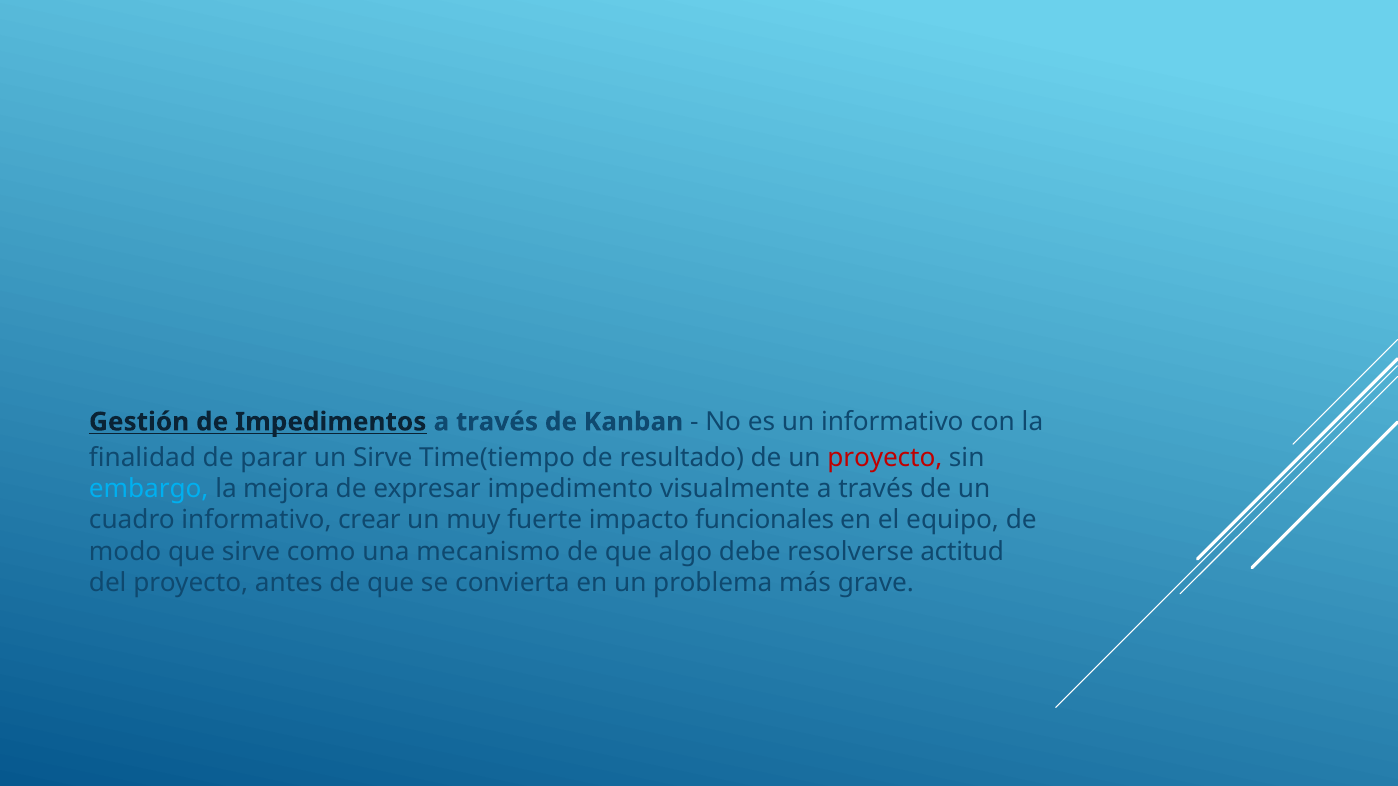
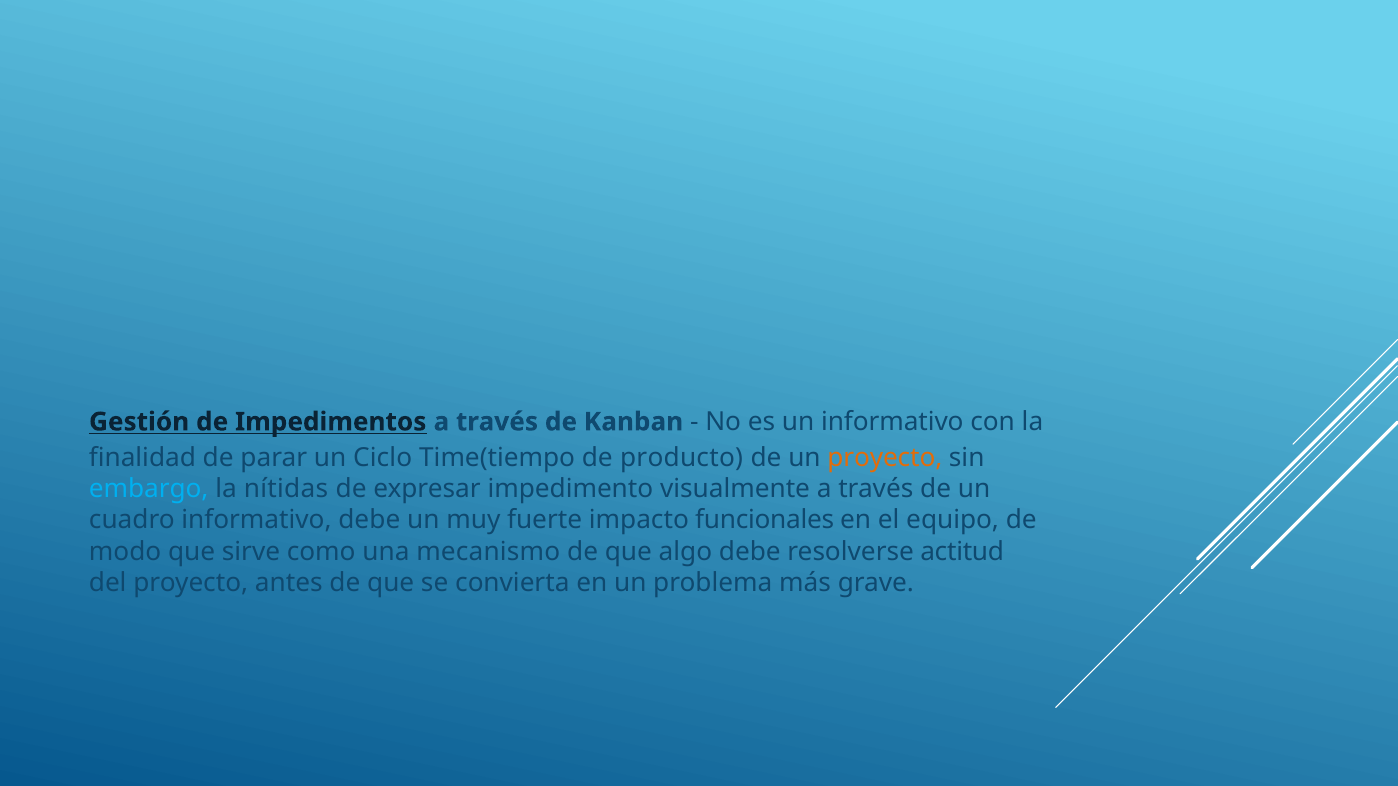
un Sirve: Sirve -> Ciclo (383, 458)
resultado: resultado -> producto (682, 458)
proyecto colour: red -> orange (885, 458)
mejora: mejora -> nítidas (286, 489)
informativo crear: crear -> debe (369, 521)
